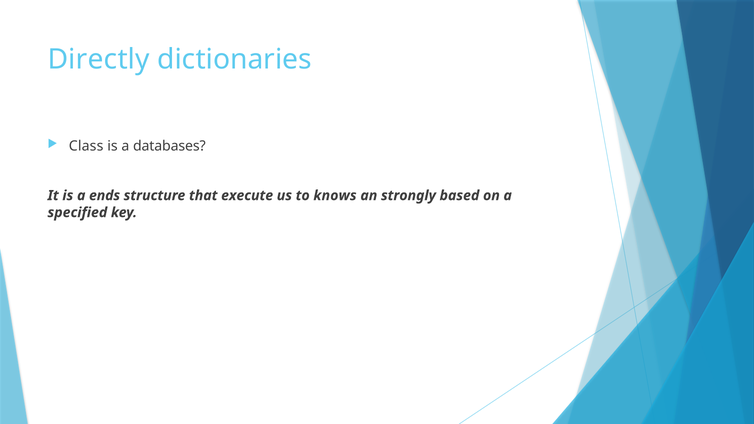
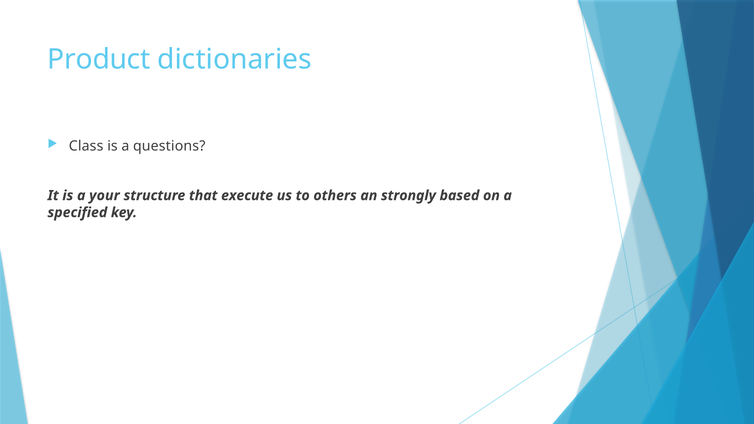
Directly: Directly -> Product (99, 59)
databases: databases -> questions (169, 146)
ends: ends -> your (104, 196)
knows: knows -> others (335, 196)
